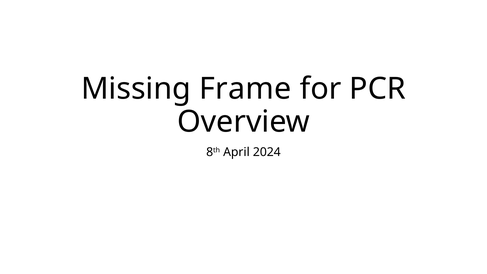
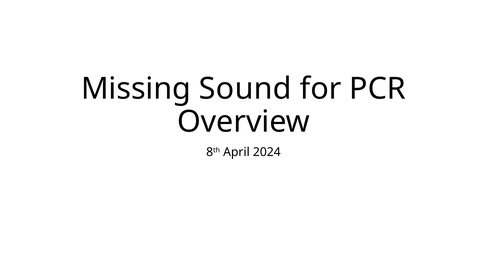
Frame: Frame -> Sound (245, 89)
